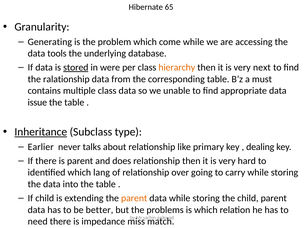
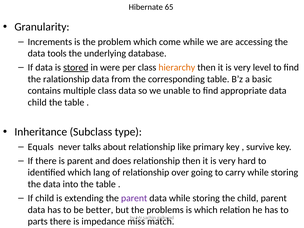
Generating: Generating -> Increments (50, 42)
next: next -> level (262, 67)
must: must -> basic (262, 79)
issue: issue -> child (37, 102)
Inheritance underline: present -> none (41, 132)
Earlier: Earlier -> Equals (41, 147)
dealing: dealing -> survive (260, 147)
parent colour: orange -> purple (134, 198)
need: need -> parts (38, 221)
